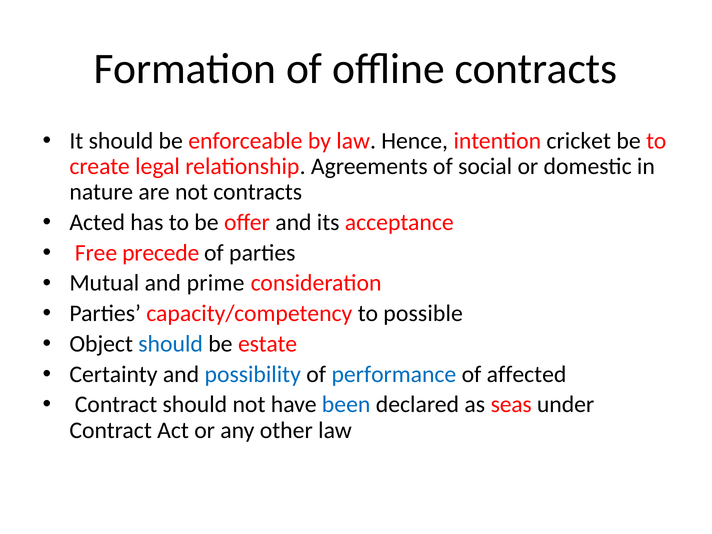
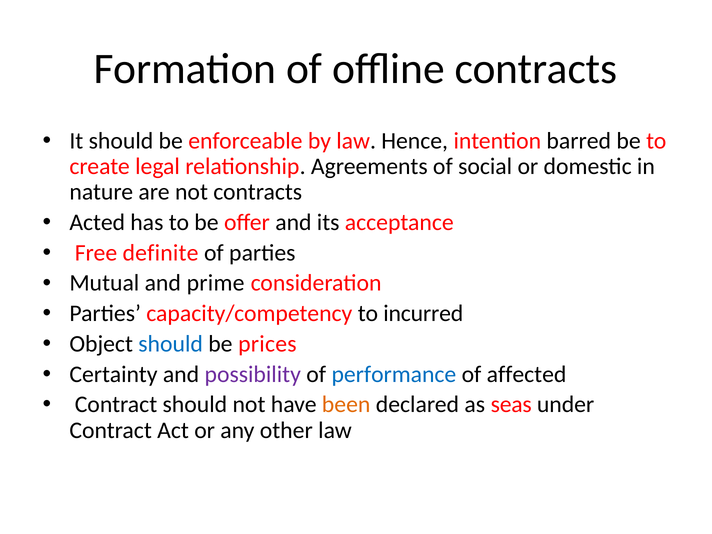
cricket: cricket -> barred (579, 141)
precede: precede -> definite (161, 253)
possible: possible -> incurred (423, 314)
estate: estate -> prices (267, 344)
possibility colour: blue -> purple (253, 374)
been colour: blue -> orange (346, 405)
